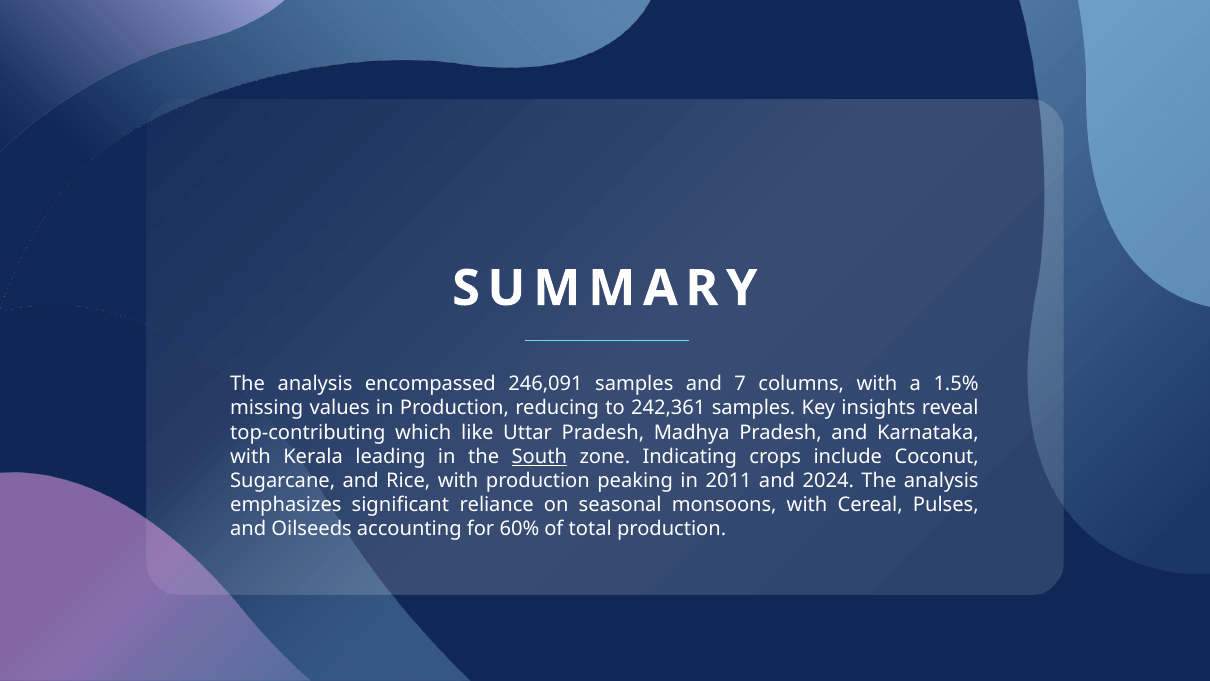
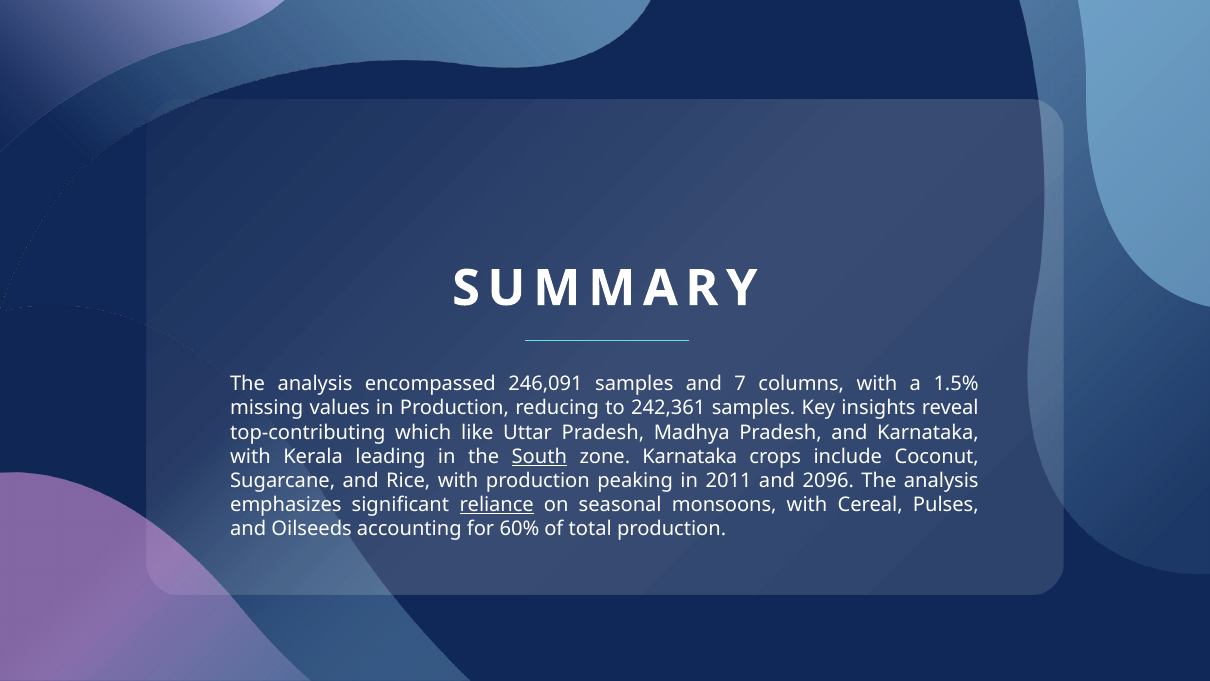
zone Indicating: Indicating -> Karnataka (690, 456)
2024: 2024 -> 2096 (828, 481)
reliance underline: none -> present (497, 505)
